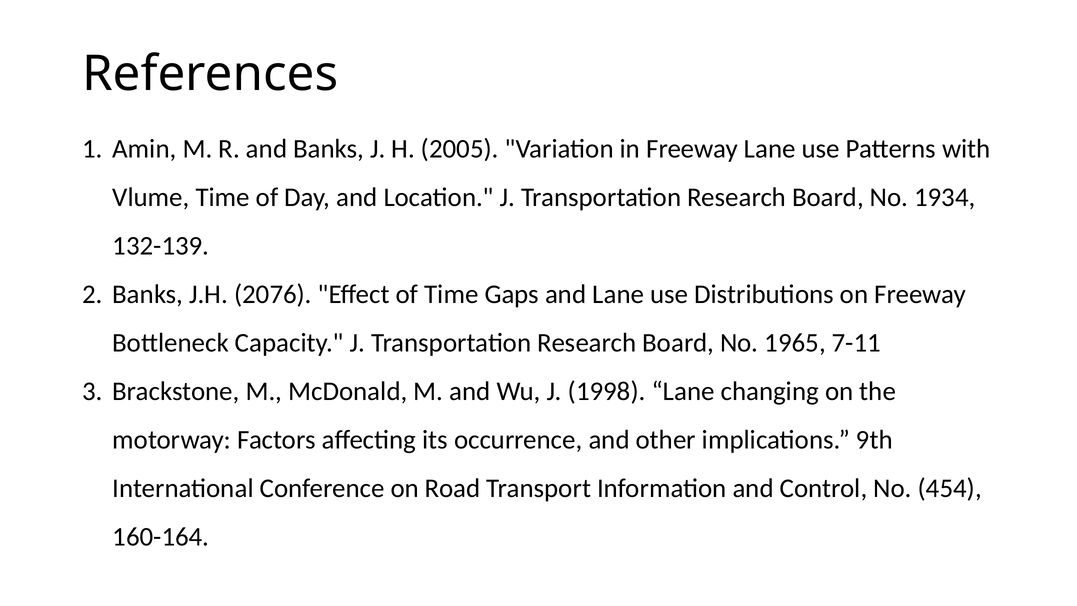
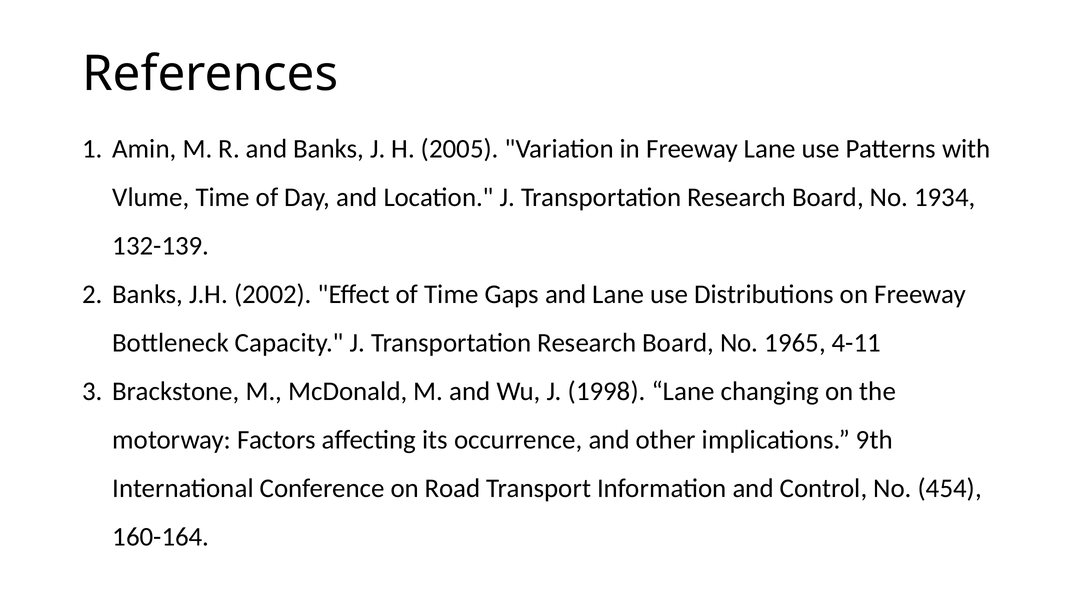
2076: 2076 -> 2002 (273, 294)
7-11: 7-11 -> 4-11 (856, 343)
